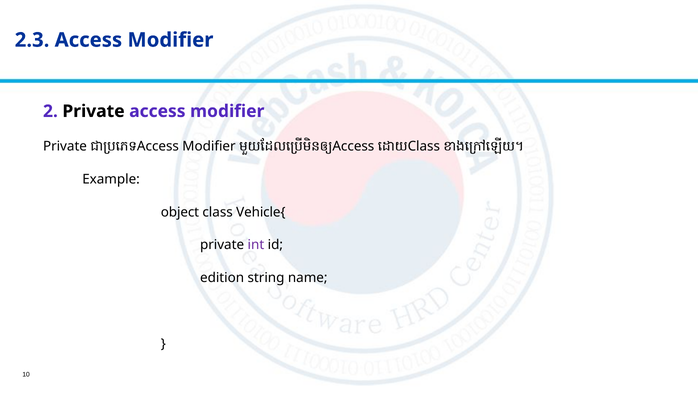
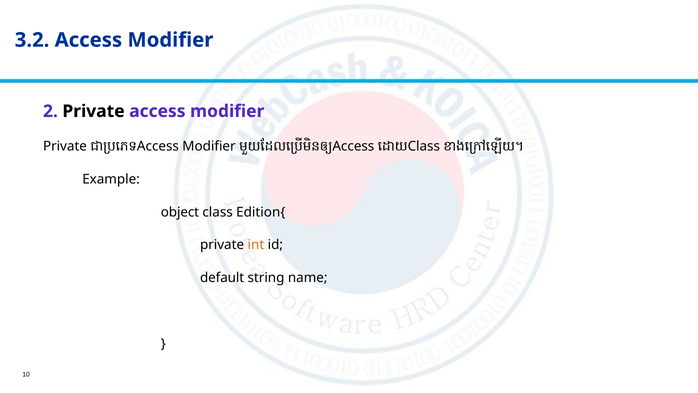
2.3: 2.3 -> 3.2 (32, 40)
Vehicle{: Vehicle{ -> Edition{ (261, 212)
int colour: purple -> orange (256, 245)
edition: edition -> default (222, 278)
